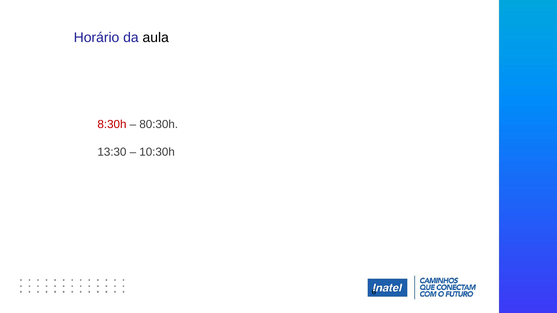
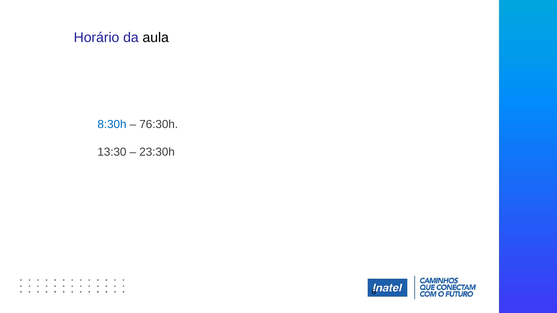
8:30h colour: red -> blue (112, 124)
80:30h: 80:30h -> 76:30h (159, 124)
10:30h: 10:30h -> 23:30h (157, 152)
